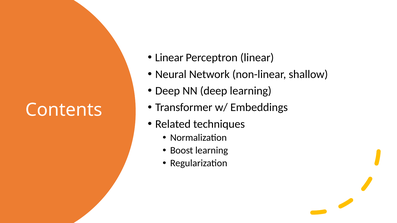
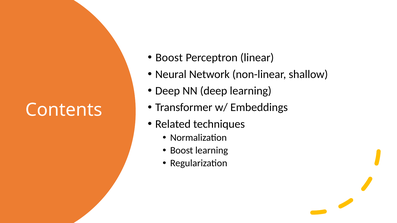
Linear: Linear -> Boost (169, 58)
